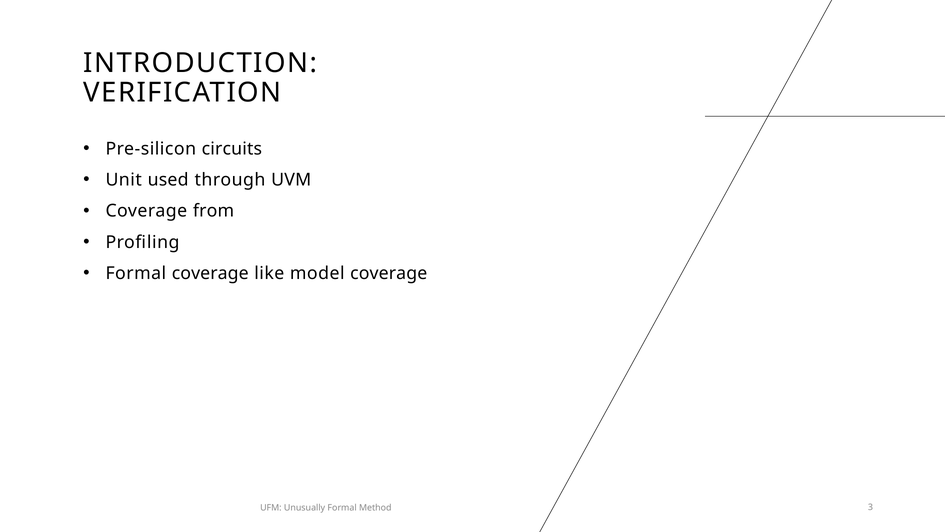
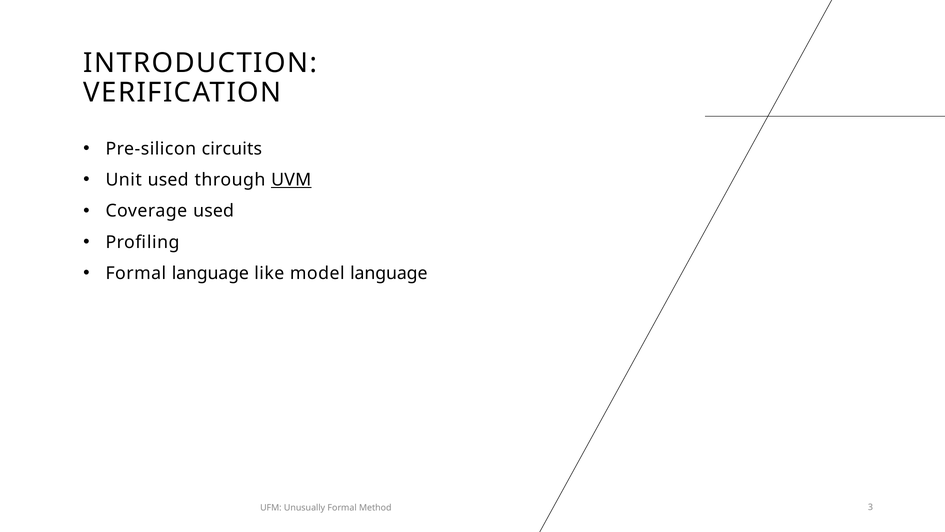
UVM underline: none -> present (291, 180)
Coverage from: from -> used (214, 211)
Formal coverage: coverage -> language (210, 273)
model coverage: coverage -> language (389, 273)
